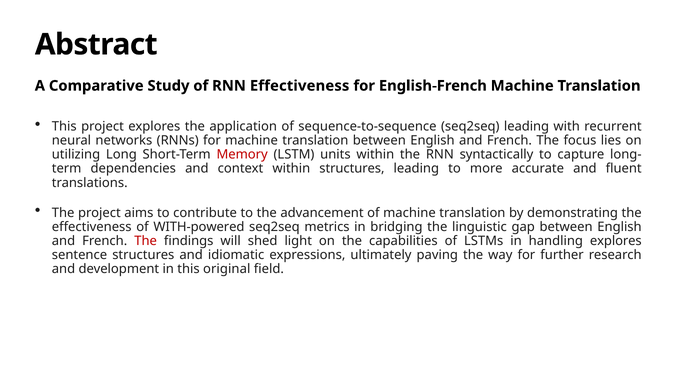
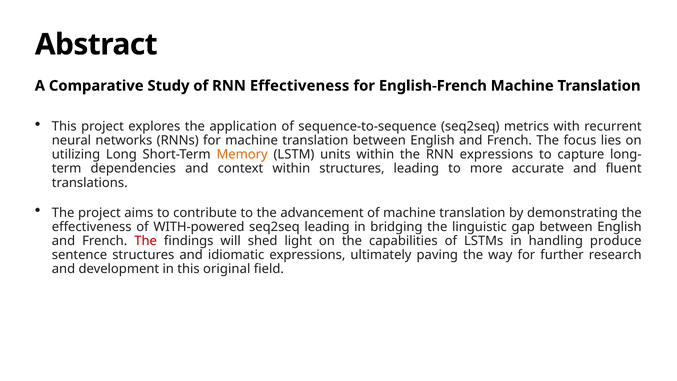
seq2seq leading: leading -> metrics (527, 126)
Memory colour: red -> orange (242, 154)
RNN syntactically: syntactically -> expressions (496, 154)
seq2seq metrics: metrics -> leading (327, 227)
handling explores: explores -> produce (616, 241)
